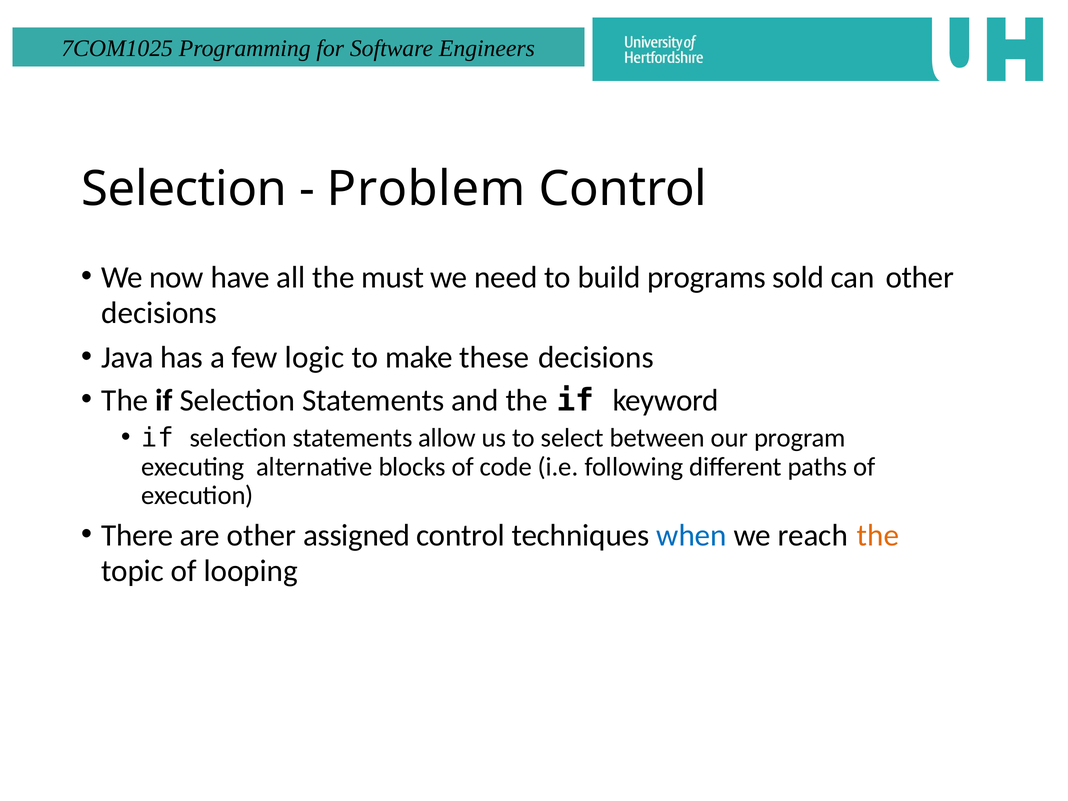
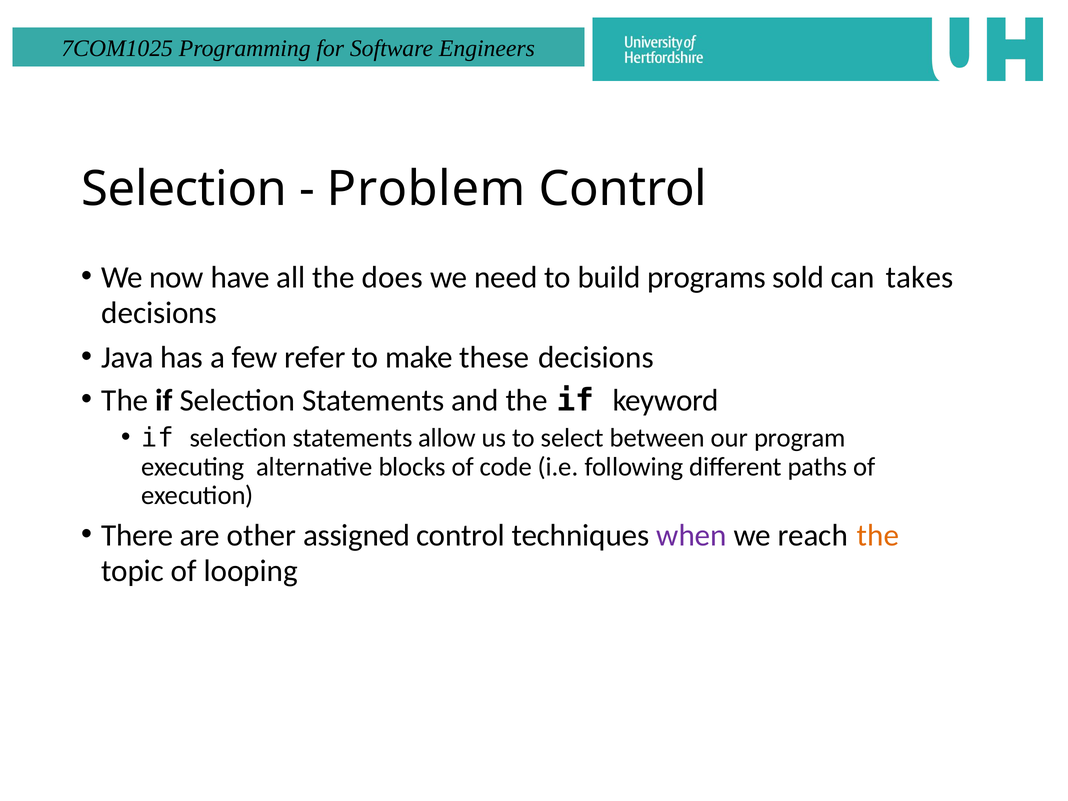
must: must -> does (392, 277)
can other: other -> takes (920, 277)
logic: logic -> refer (315, 358)
when colour: blue -> purple (692, 535)
